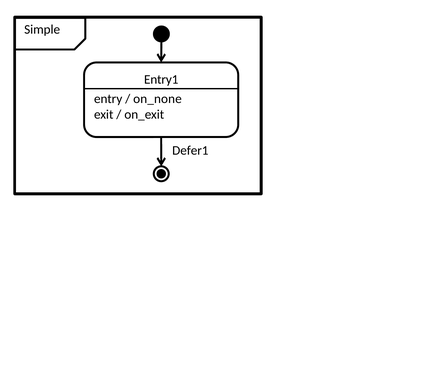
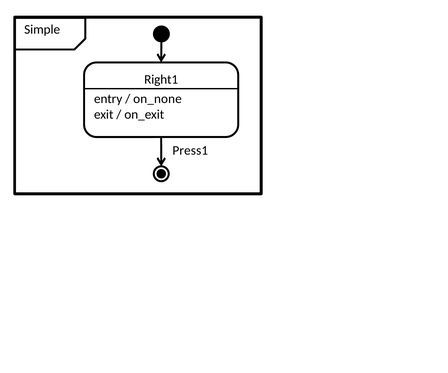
Entry1: Entry1 -> Right1 (161, 80)
Defer1: Defer1 -> Press1 (190, 151)
